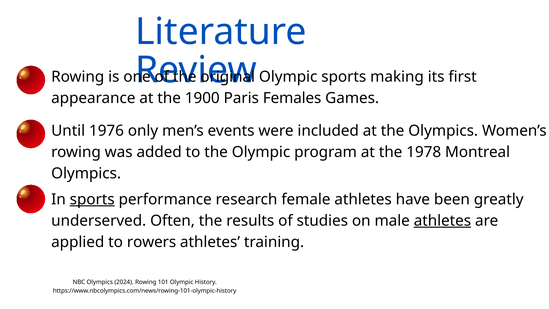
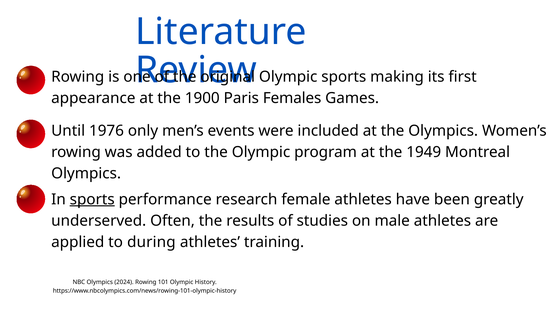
1978: 1978 -> 1949 (424, 152)
athletes underline: present -> none (442, 221)
rowers: rowers -> during (151, 242)
